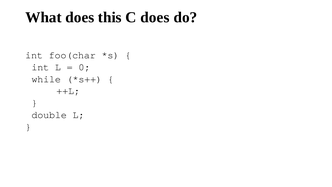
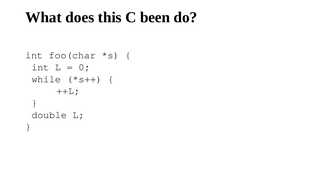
C does: does -> been (155, 17)
